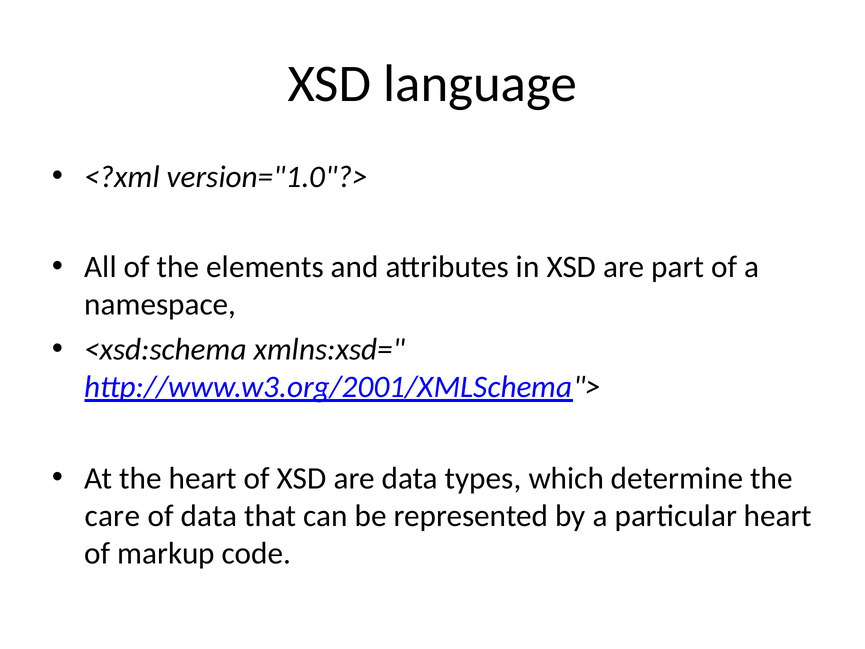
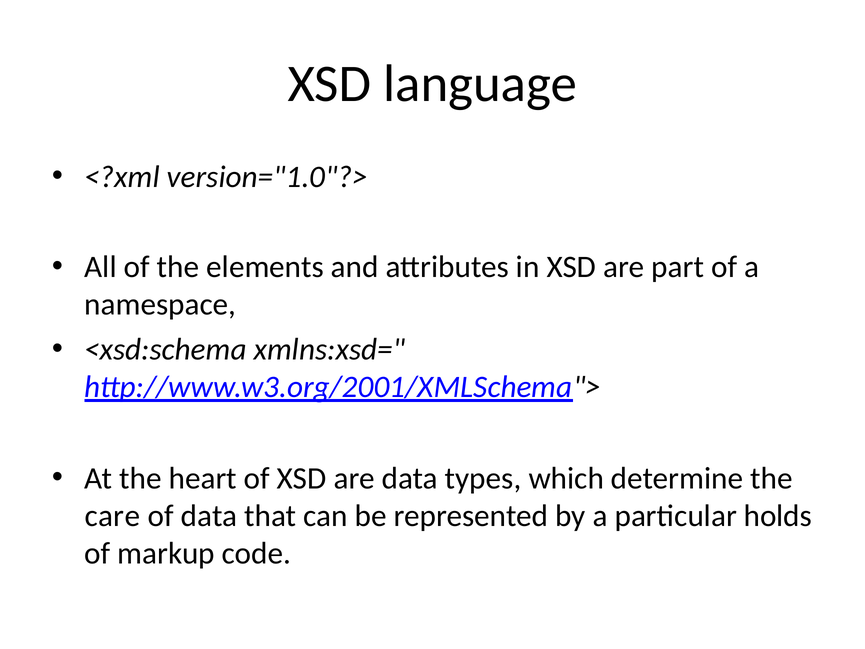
particular heart: heart -> holds (778, 516)
